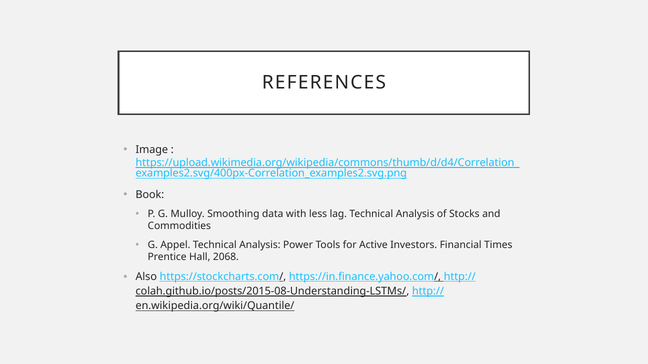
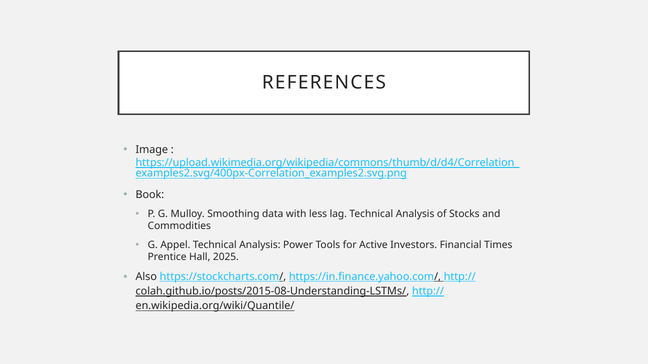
2068: 2068 -> 2025 (226, 257)
